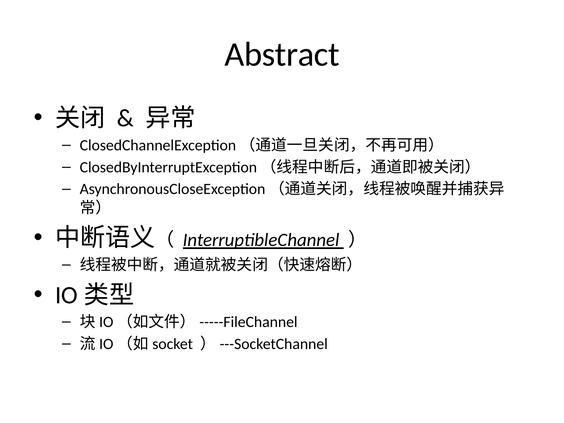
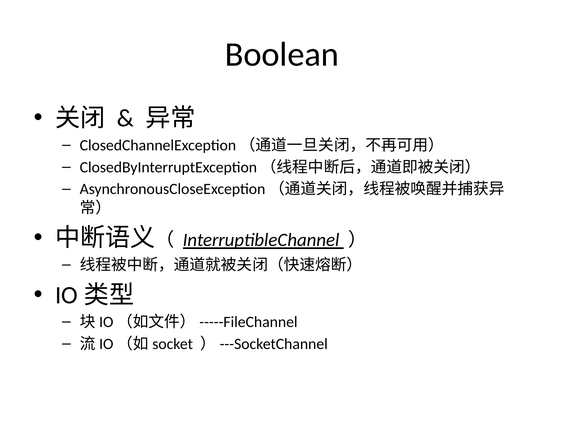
Abstract: Abstract -> Boolean (282, 55)
